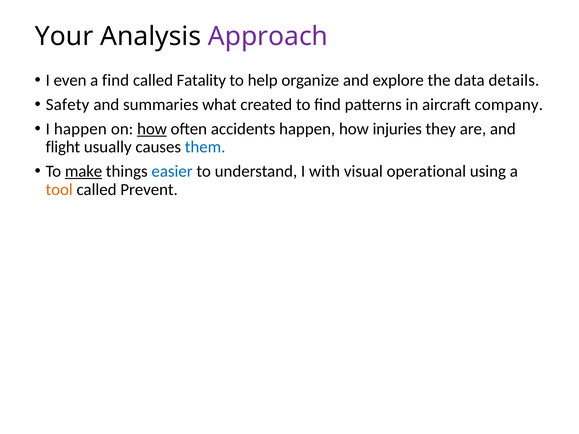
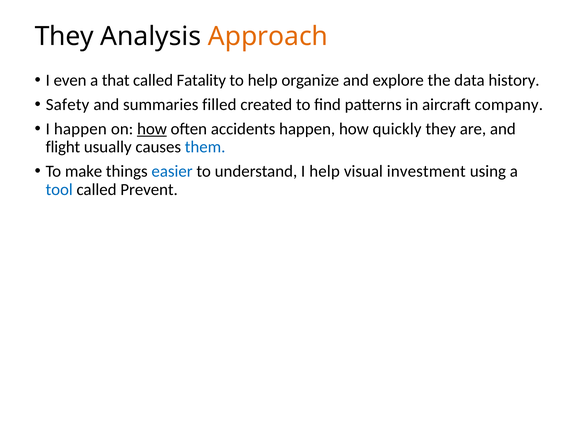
Your: Your -> They (64, 36)
Approach colour: purple -> orange (268, 36)
a find: find -> that (116, 80)
details: details -> history (514, 80)
what: what -> filled (219, 105)
injuries: injuries -> quickly (397, 129)
make underline: present -> none (84, 171)
I with: with -> help (325, 171)
operational: operational -> investment (426, 171)
tool colour: orange -> blue (59, 190)
